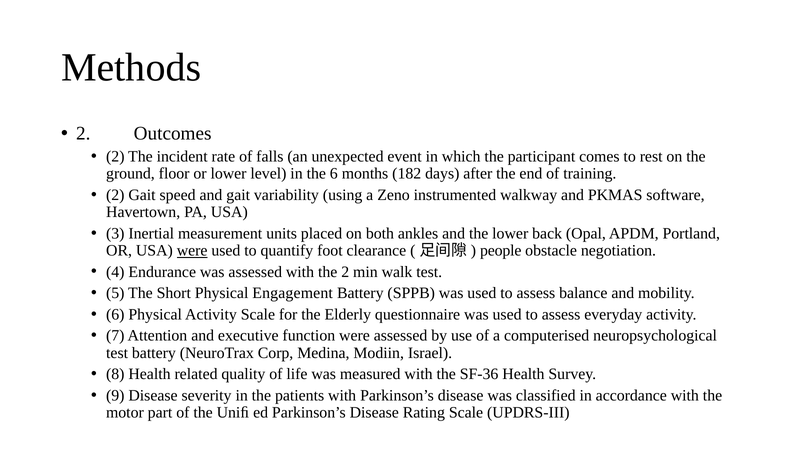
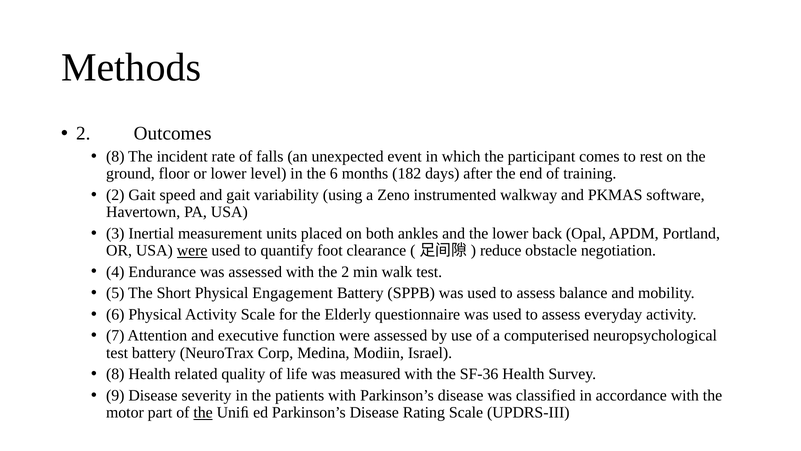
2: 2 -> 8 (115, 156)
people: people -> reduce (501, 250)
the underline: none -> present (203, 412)
